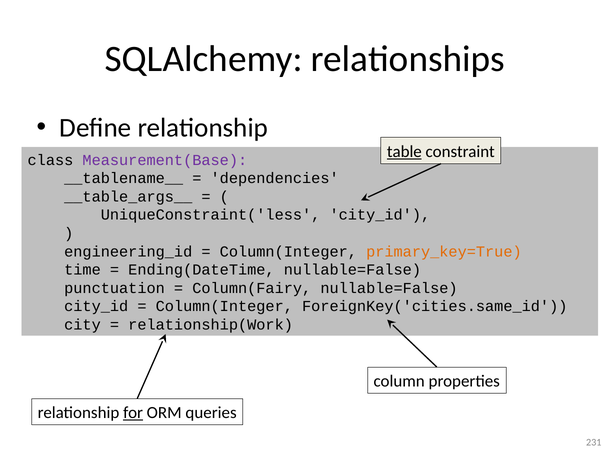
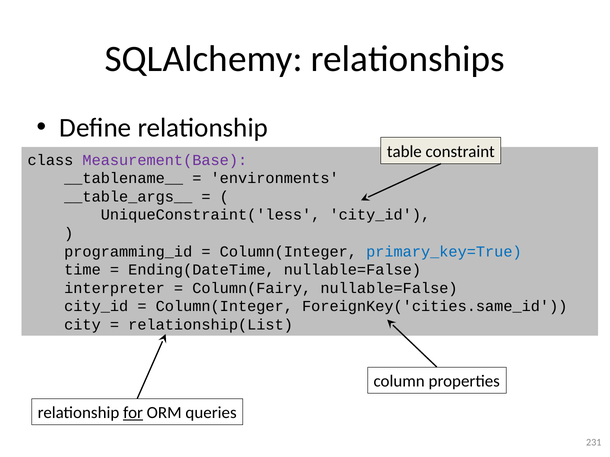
table underline: present -> none (404, 152)
dependencies: dependencies -> environments (275, 179)
engineering_id: engineering_id -> programming_id (128, 252)
primary_key=True colour: orange -> blue (444, 252)
punctuation: punctuation -> interpreter (115, 288)
relationship(Work: relationship(Work -> relationship(List (211, 325)
